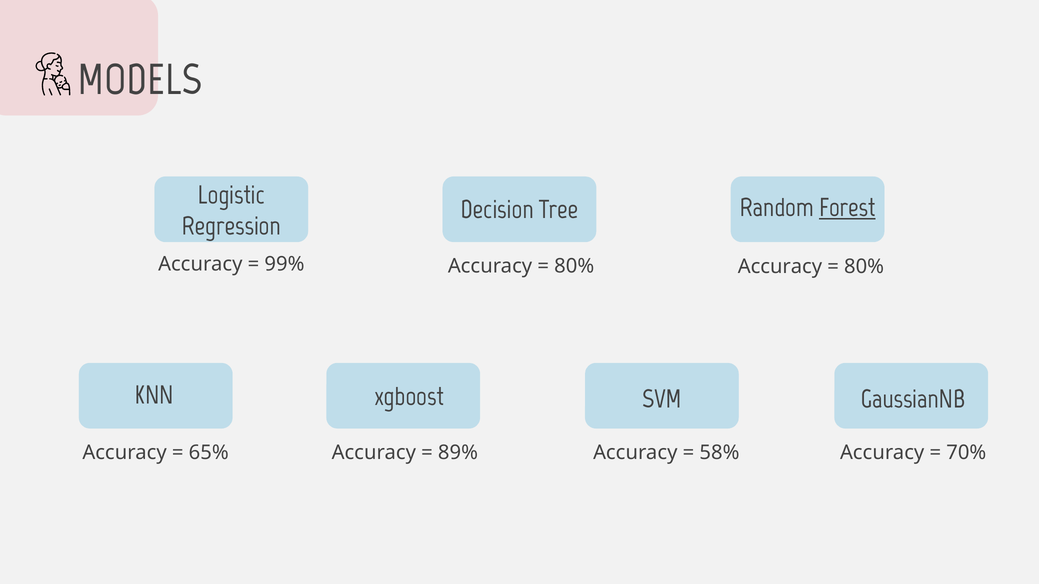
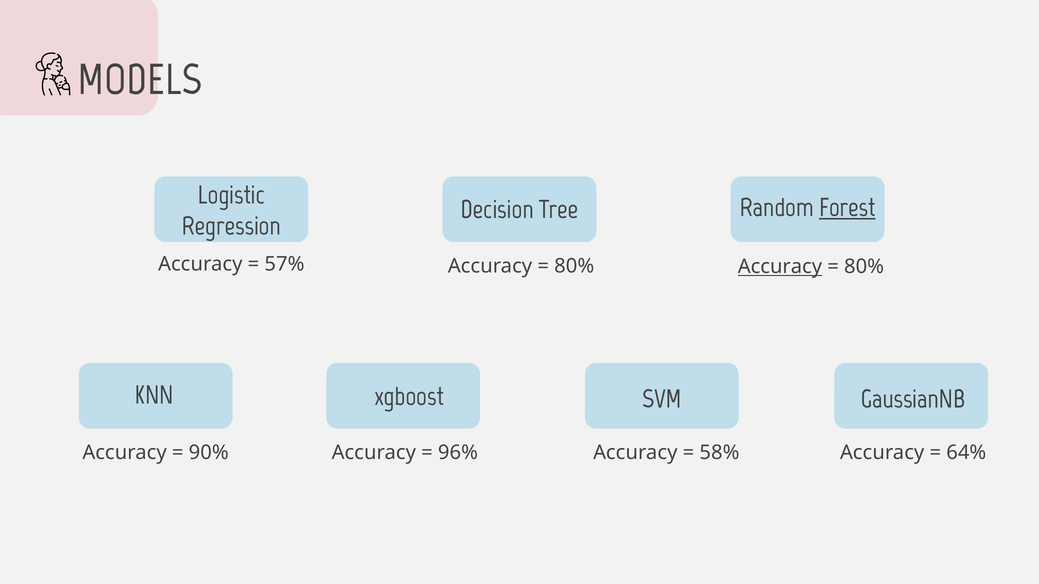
99%: 99% -> 57% (284, 264)
Accuracy underline: none -> present (780, 267)
65%: 65% -> 90% (209, 453)
89%: 89% -> 96% (458, 453)
70%: 70% -> 64% (966, 453)
